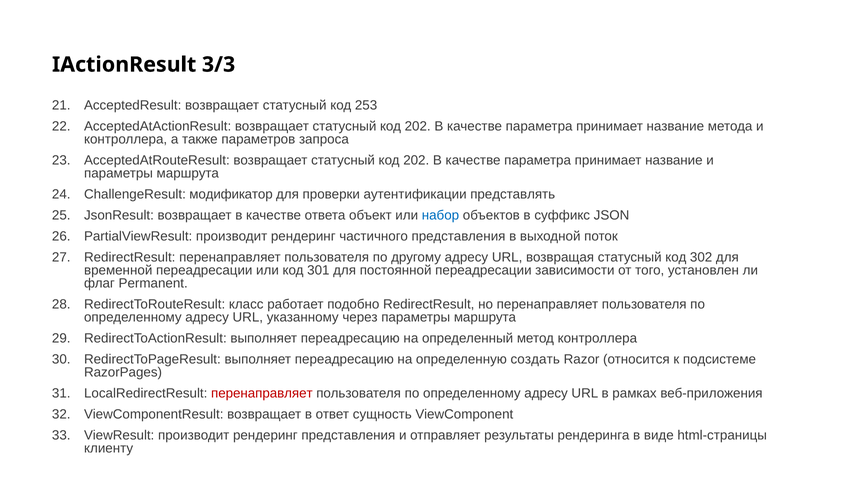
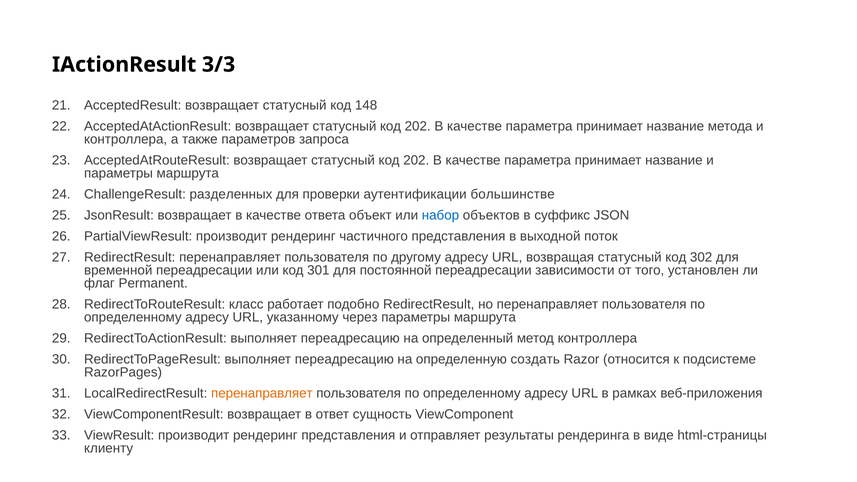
253: 253 -> 148 (366, 105)
модификатор: модификатор -> разделенных (231, 194)
представлять: представлять -> большинстве (513, 194)
перенаправляет colour: red -> orange (262, 393)
